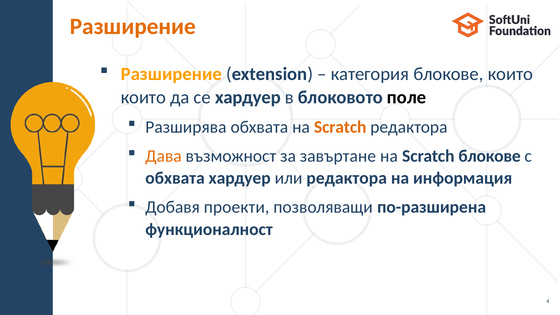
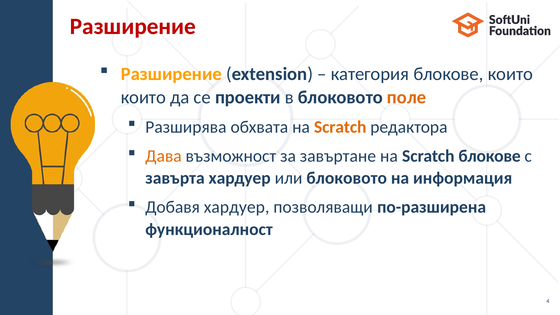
Разширение colour: orange -> red (133, 27)
се хардуер: хардуер -> проекти (248, 97)
поле colour: black -> orange (407, 97)
обхвата: обхвата -> завъртa (175, 178)
или редактора: редактора -> блоковото (347, 178)
Добавя проекти: проекти -> хардуер (237, 207)
